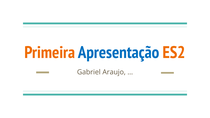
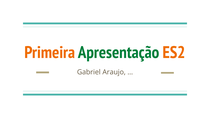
Apresentação colour: blue -> green (119, 53)
